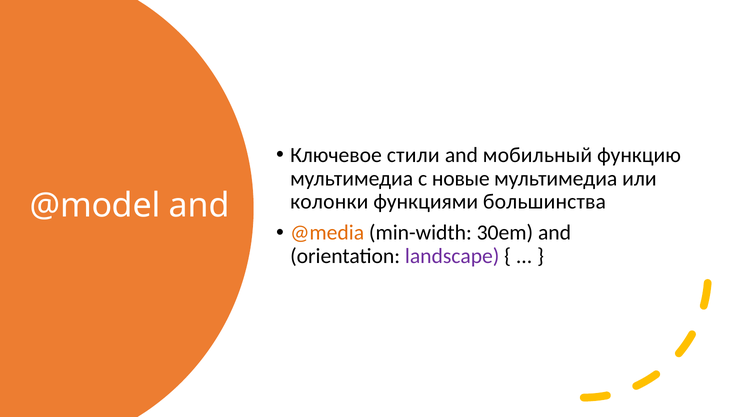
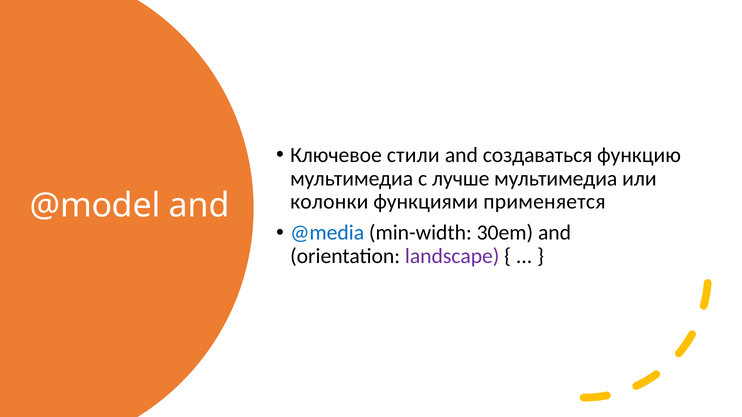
мобильный: мобильный -> создаваться (538, 155)
новые: новые -> лучше (461, 179)
большинства: большинства -> применяется (544, 202)
@media colour: orange -> blue (327, 233)
